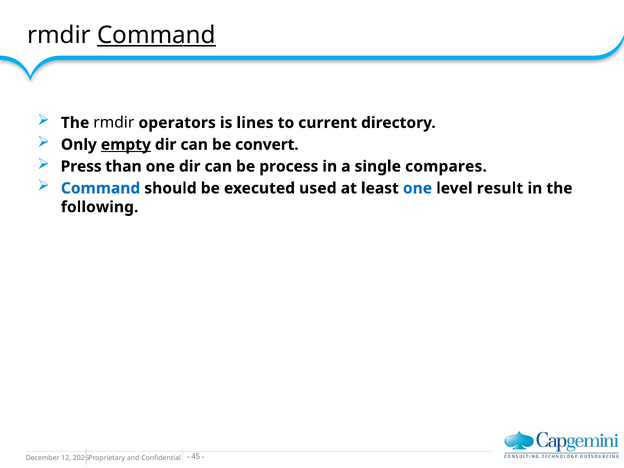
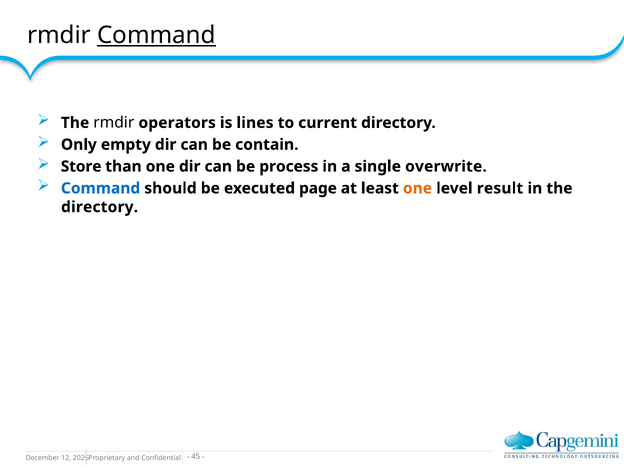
empty underline: present -> none (126, 145)
convert: convert -> contain (267, 145)
Press: Press -> Store (81, 166)
compares: compares -> overwrite (446, 166)
used: used -> page (318, 188)
one colour: blue -> orange (417, 188)
following: following -> directory (100, 207)
